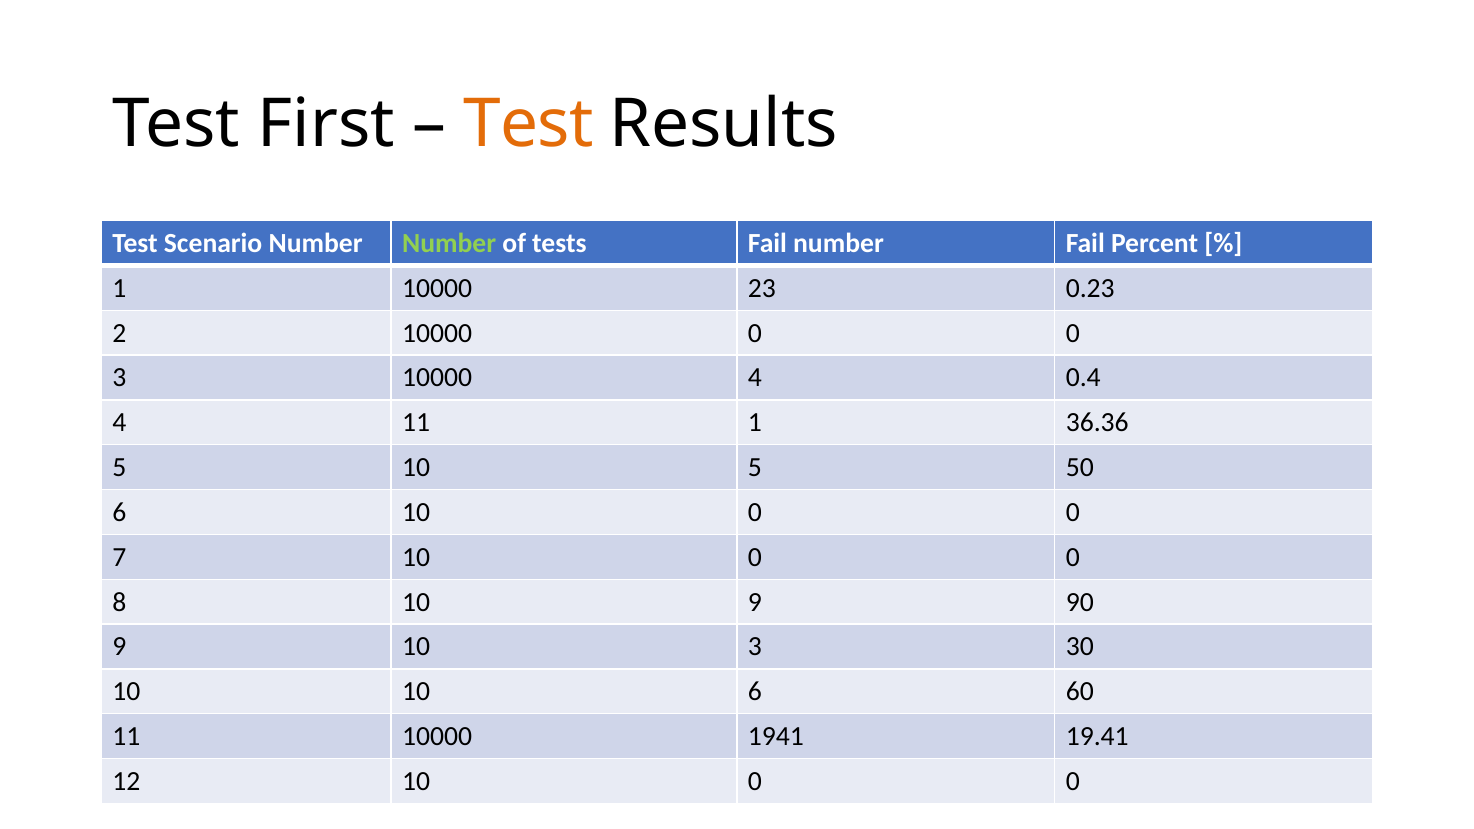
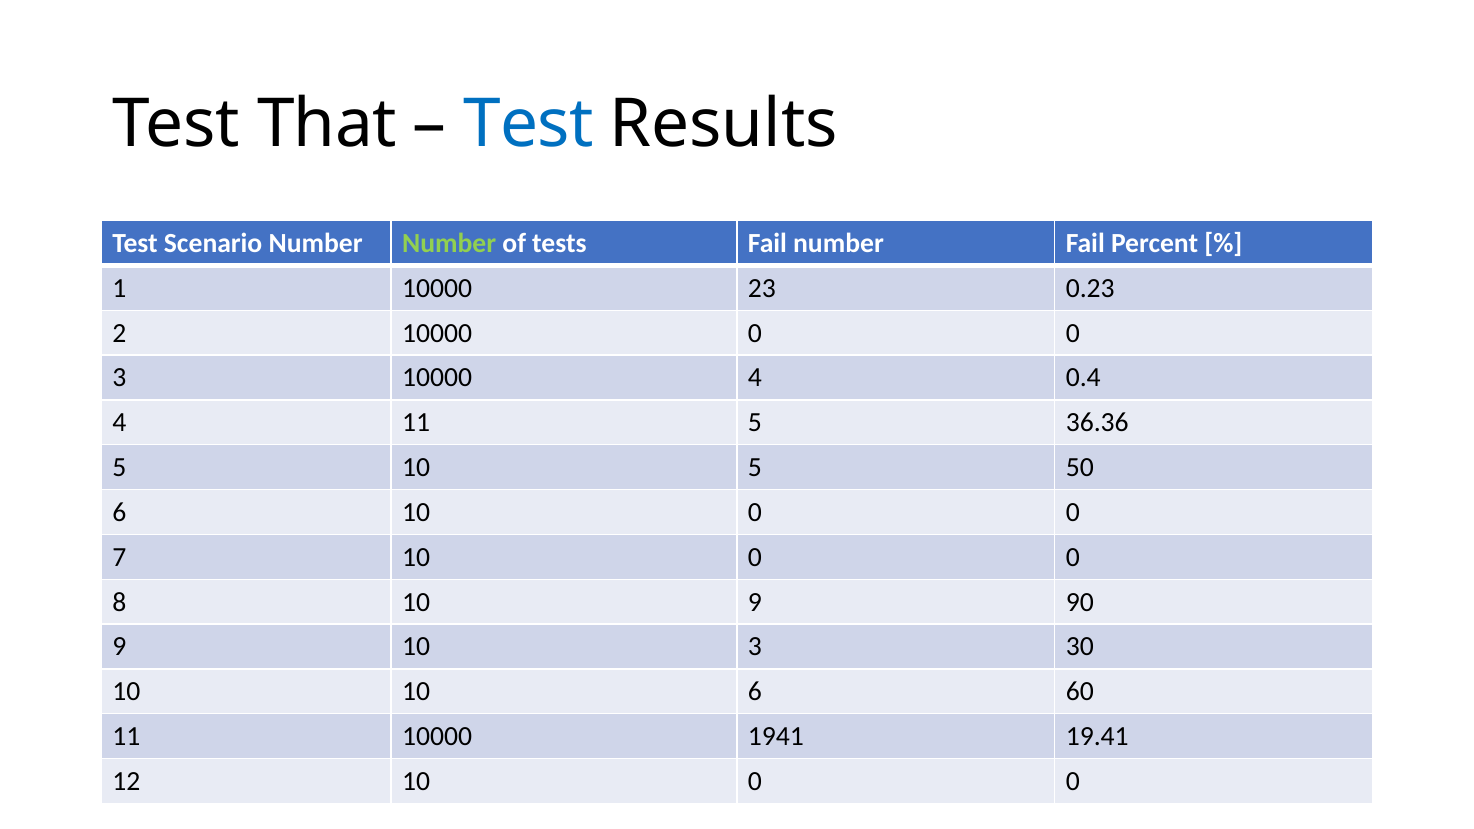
First: First -> That (327, 124)
Test colour: orange -> blue (528, 124)
11 1: 1 -> 5 (755, 423)
